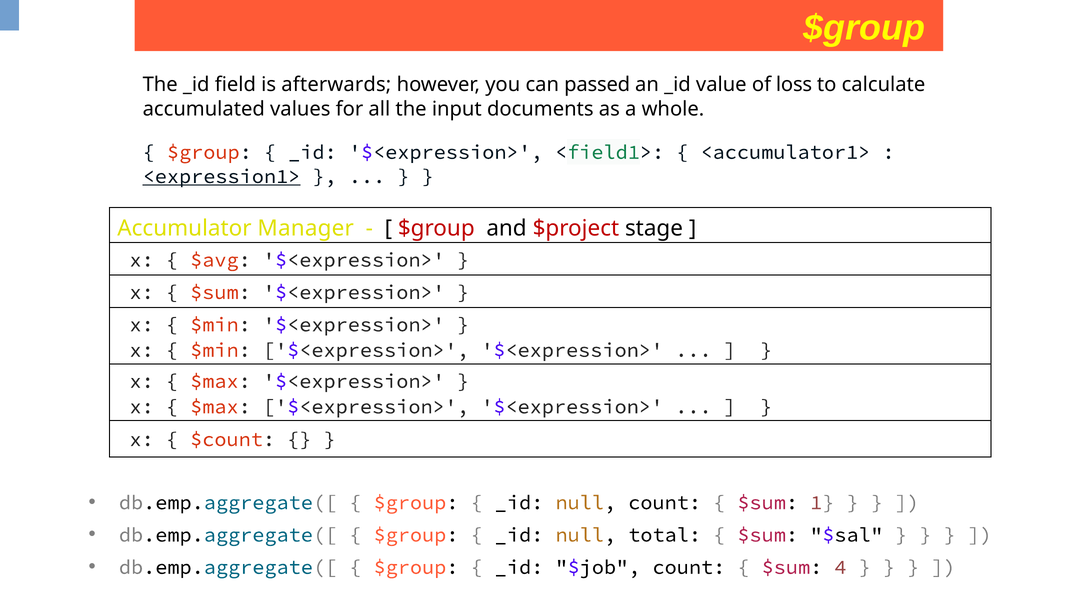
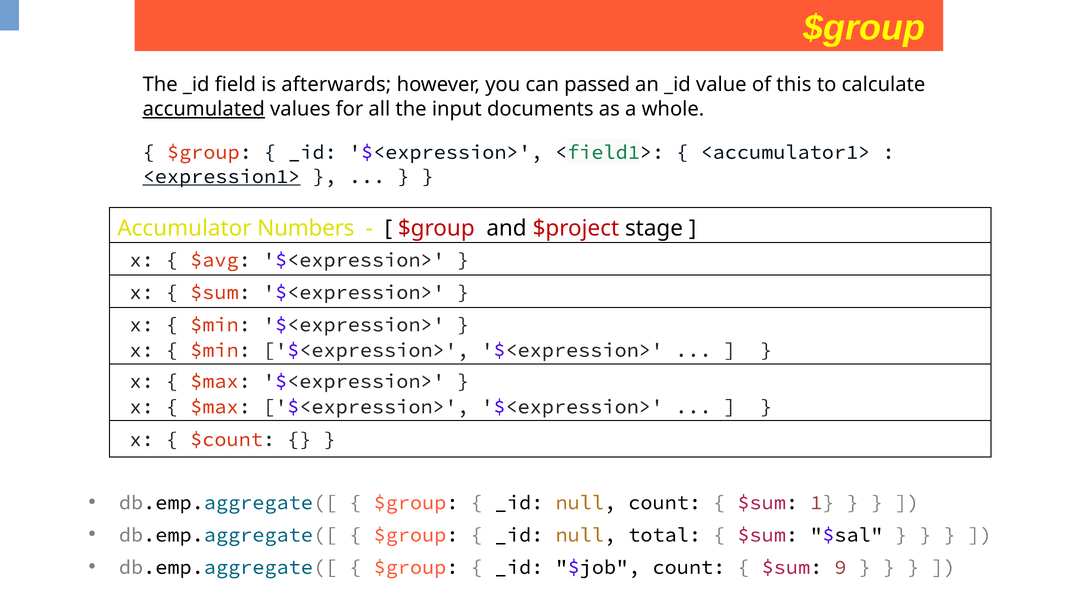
loss: loss -> this (794, 85)
accumulated underline: none -> present (204, 109)
Manager: Manager -> Numbers (306, 228)
4: 4 -> 9 (840, 568)
